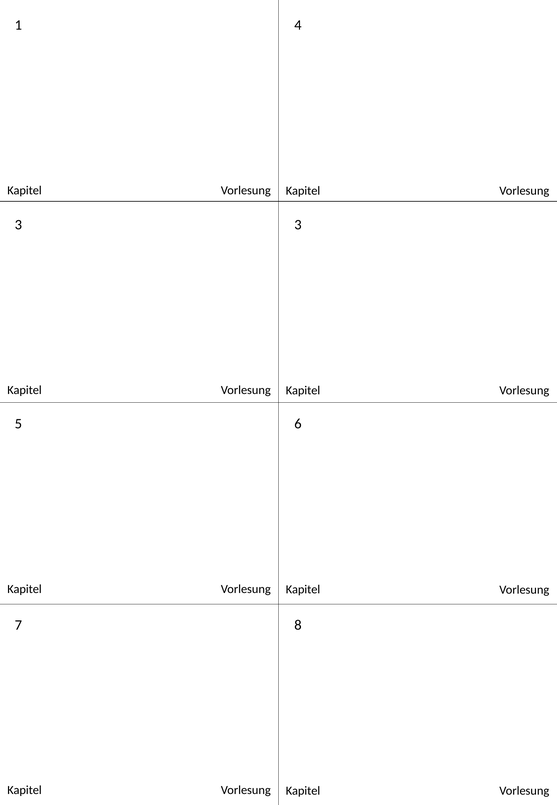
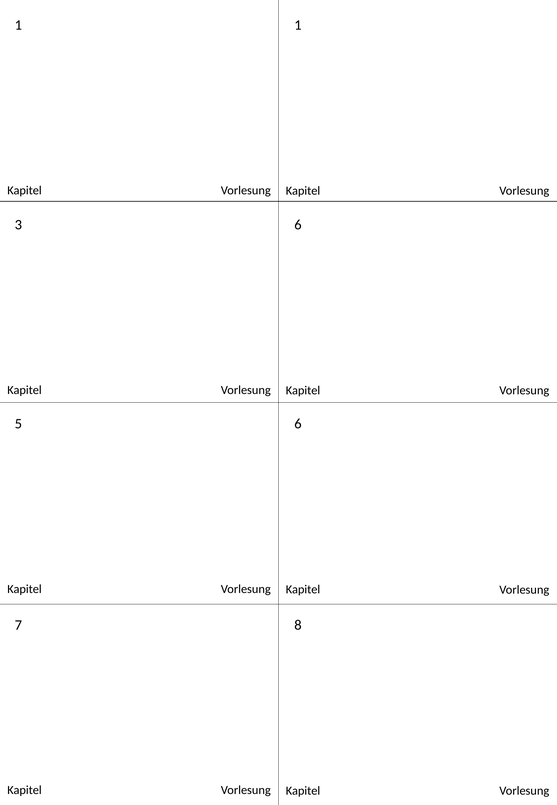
1 4: 4 -> 1 (298, 25)
3 3: 3 -> 6 (298, 225)
